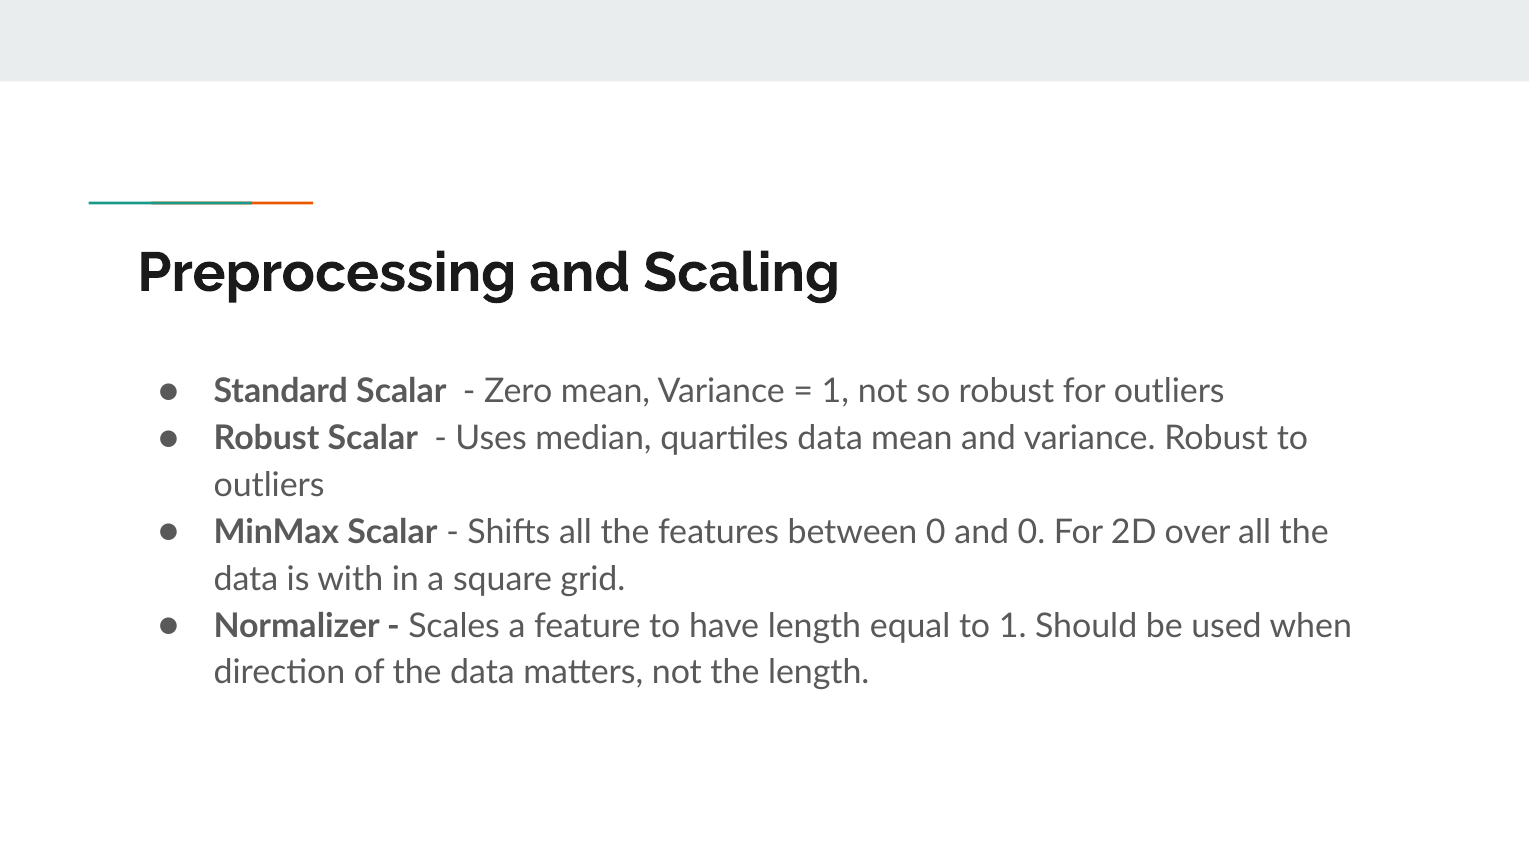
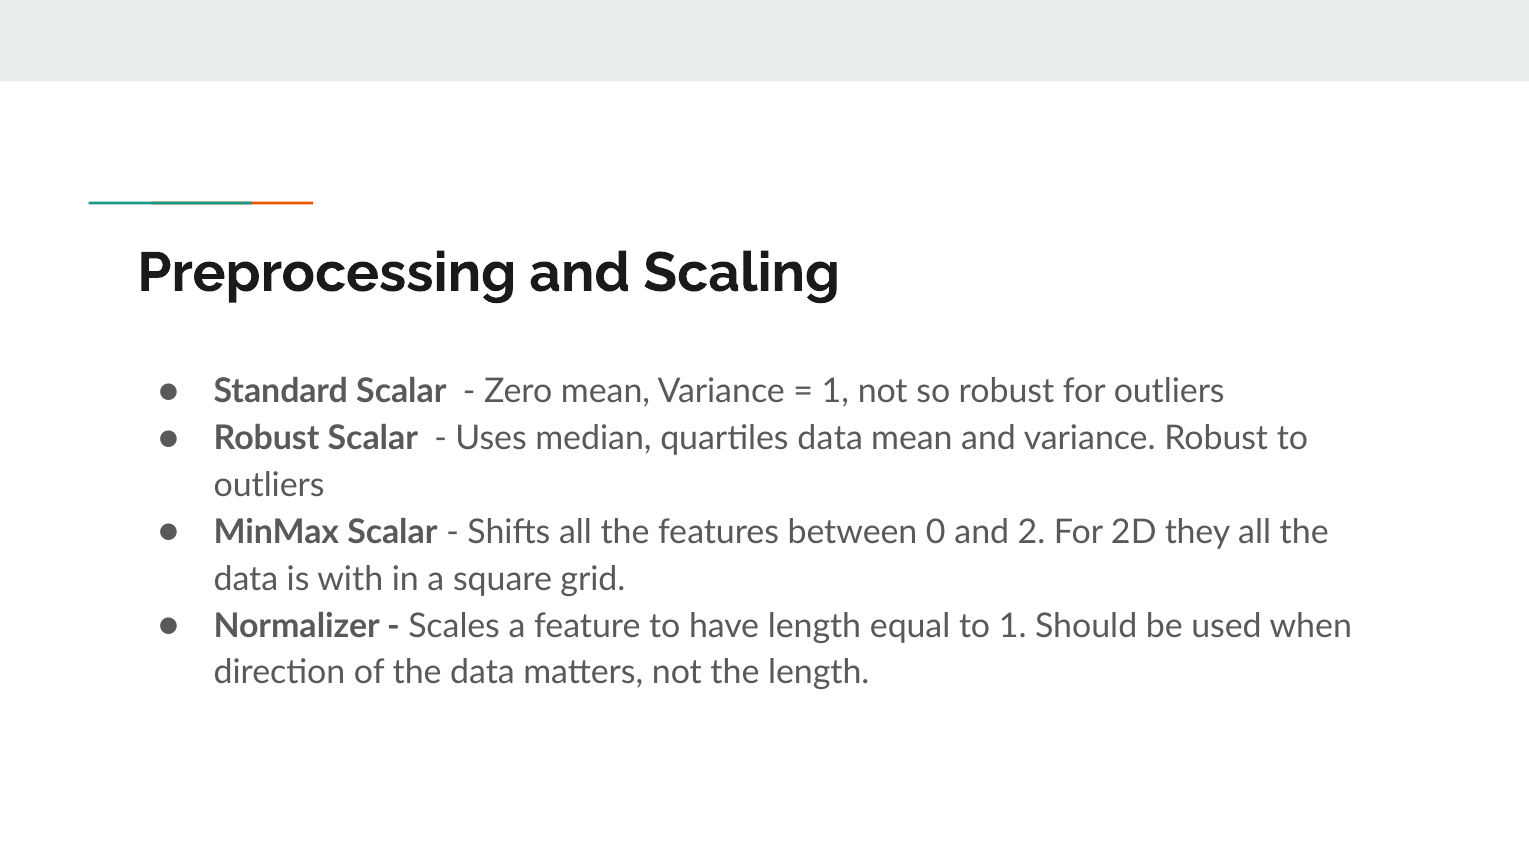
and 0: 0 -> 2 (1032, 532)
over: over -> they (1198, 532)
